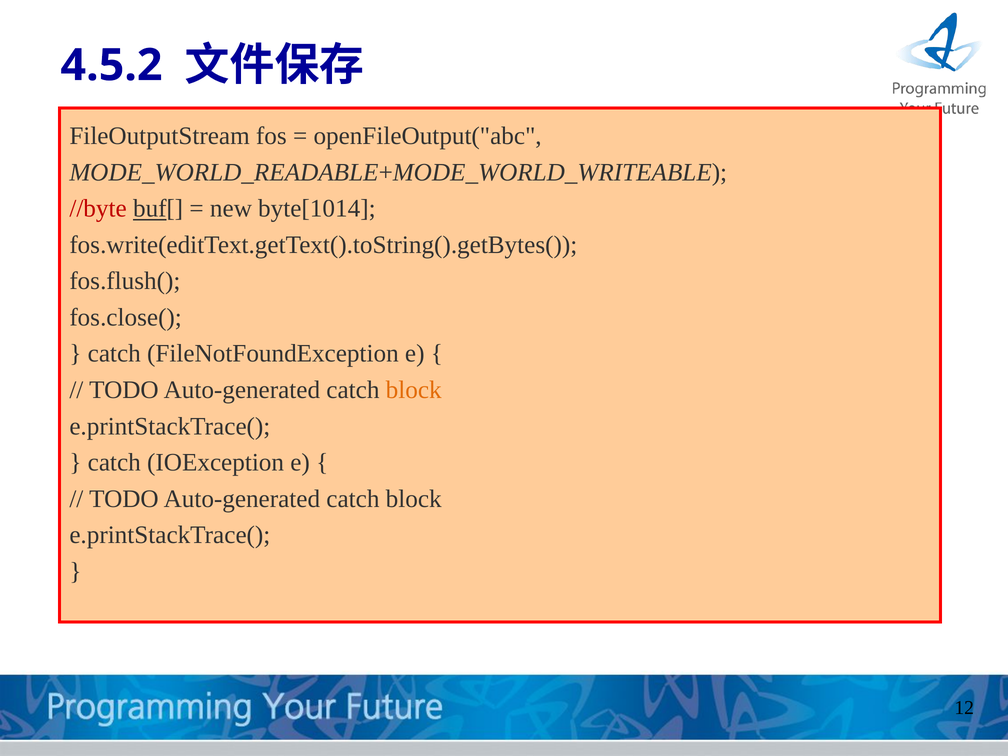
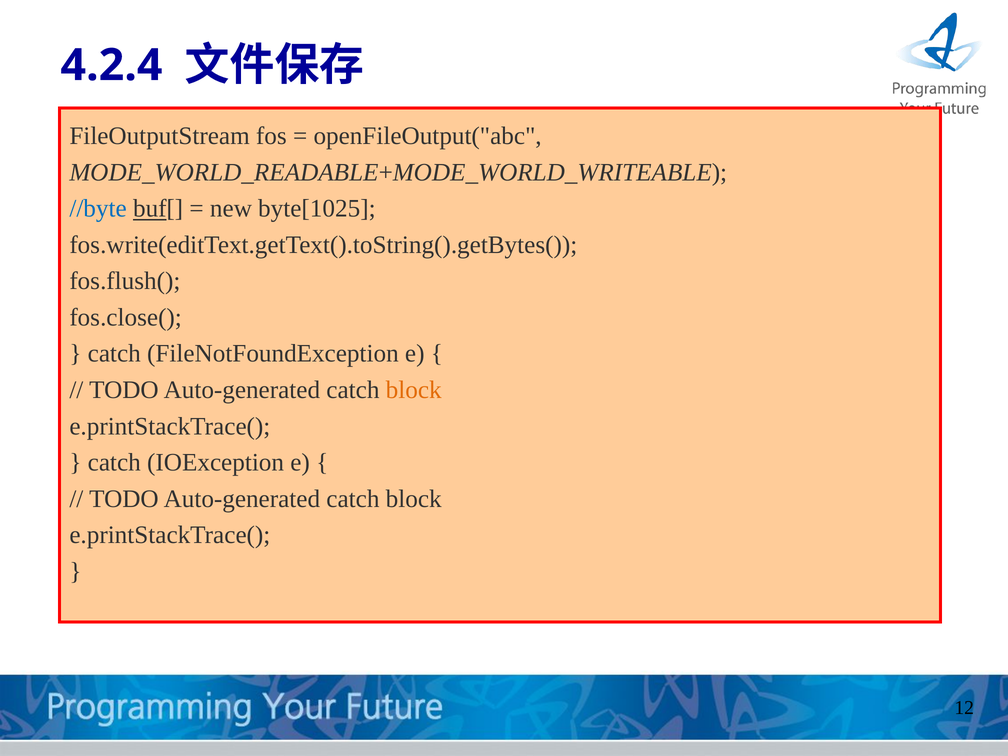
4.5.2: 4.5.2 -> 4.2.4 (111, 65)
//byte colour: red -> blue (98, 209)
byte[1014: byte[1014 -> byte[1025 (317, 209)
